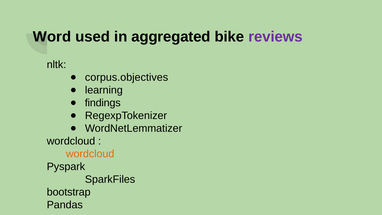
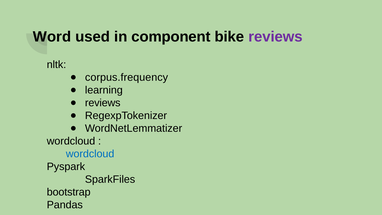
aggregated: aggregated -> component (171, 37)
corpus.objectives: corpus.objectives -> corpus.frequency (127, 77)
findings: findings -> reviews (103, 103)
wordcloud colour: orange -> blue (90, 154)
